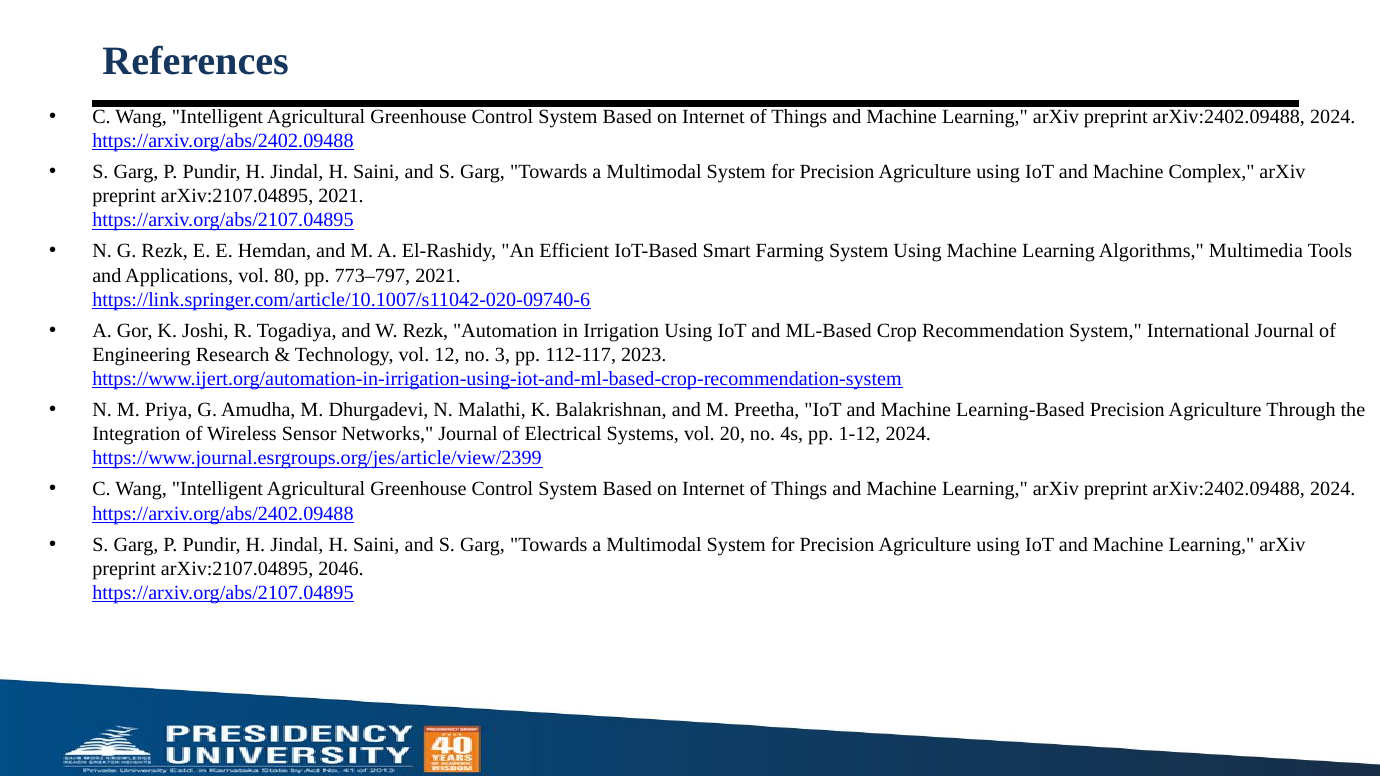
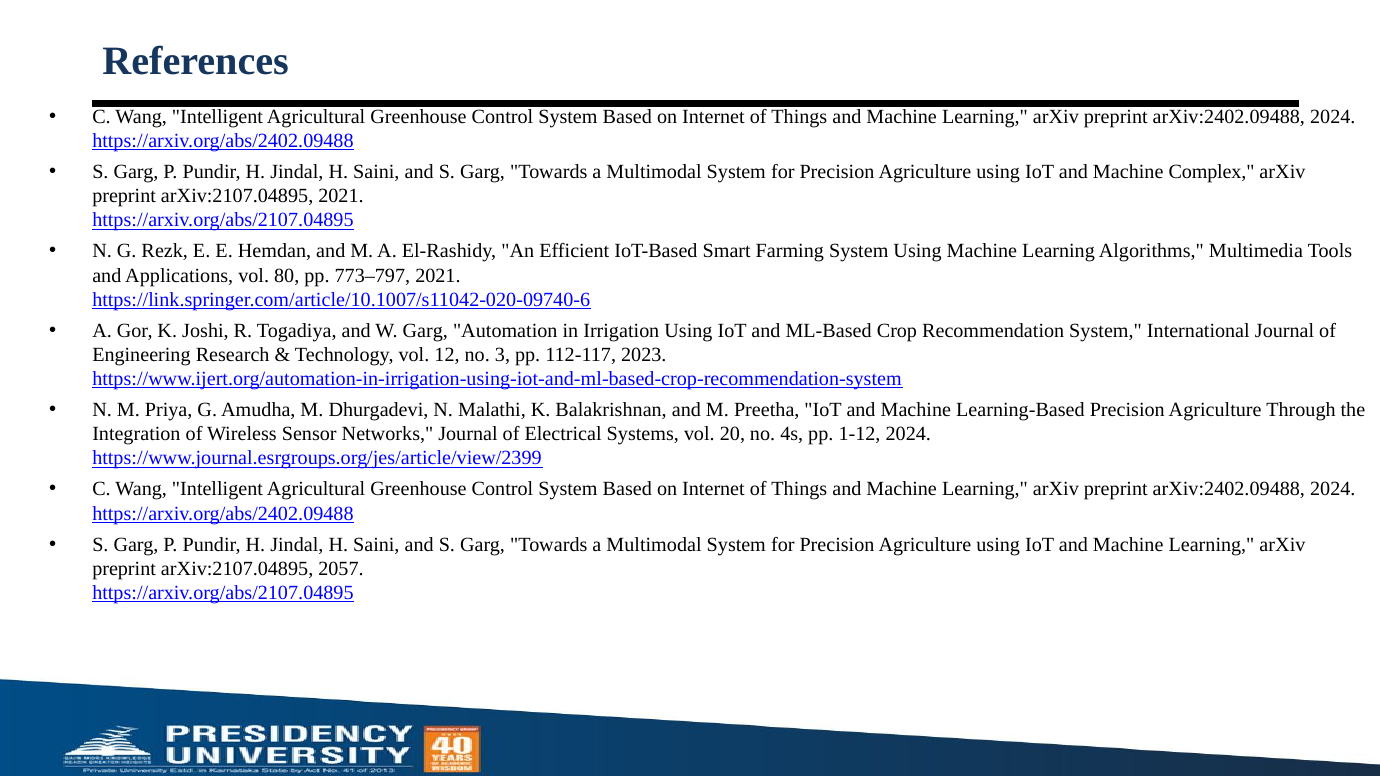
W Rezk: Rezk -> Garg (425, 331)
2046: 2046 -> 2057 (341, 569)
